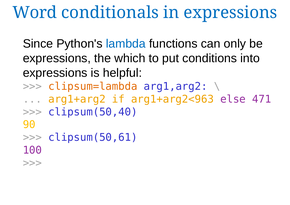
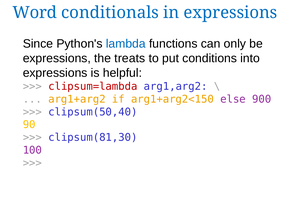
which: which -> treats (130, 58)
clipsum=lambda colour: orange -> red (93, 86)
arg1+arg2<963: arg1+arg2<963 -> arg1+arg2<150 (172, 99)
471: 471 -> 900 (262, 99)
clipsum(50,61: clipsum(50,61 -> clipsum(81,30 (93, 137)
